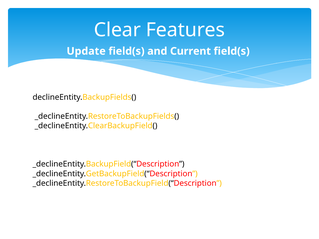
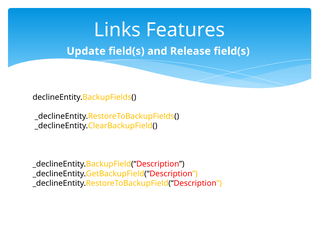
Clear: Clear -> Links (117, 30)
Current: Current -> Release (190, 51)
